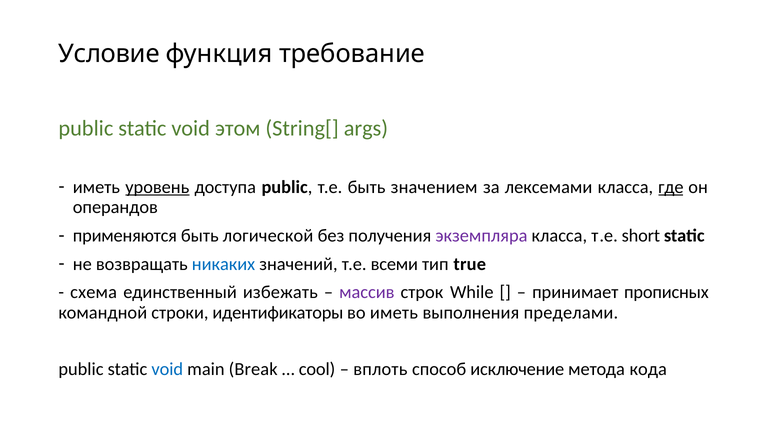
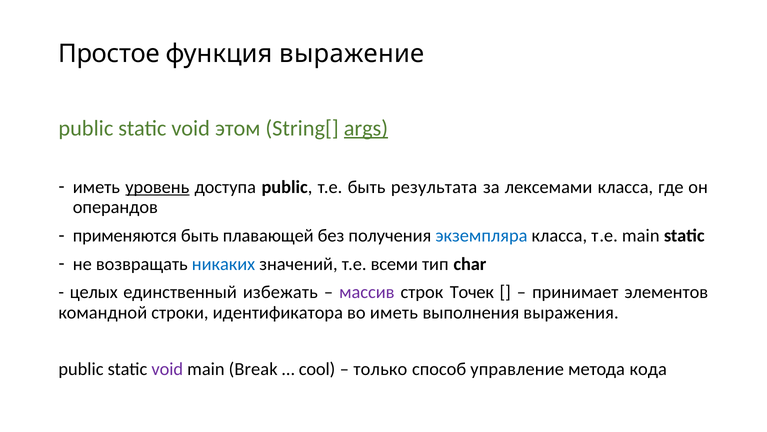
Условие: Условие -> Простое (109, 54)
требование: требование -> выражение (352, 54)
args underline: none -> present (366, 128)
значением: значением -> результата (434, 187)
где underline: present -> none (671, 187)
логической: логической -> плавающей (268, 235)
экземпляра colour: purple -> blue (481, 235)
т.е short: short -> main (641, 235)
true: true -> char (470, 264)
схема: схема -> целых (94, 292)
While: While -> Точек (472, 292)
прописных: прописных -> элементов (666, 292)
идентификаторы: идентификаторы -> идентификатора (278, 312)
пределами: пределами -> выражения (571, 312)
void colour: blue -> purple (167, 369)
вплоть: вплоть -> только (380, 369)
исключение: исключение -> управление (517, 369)
